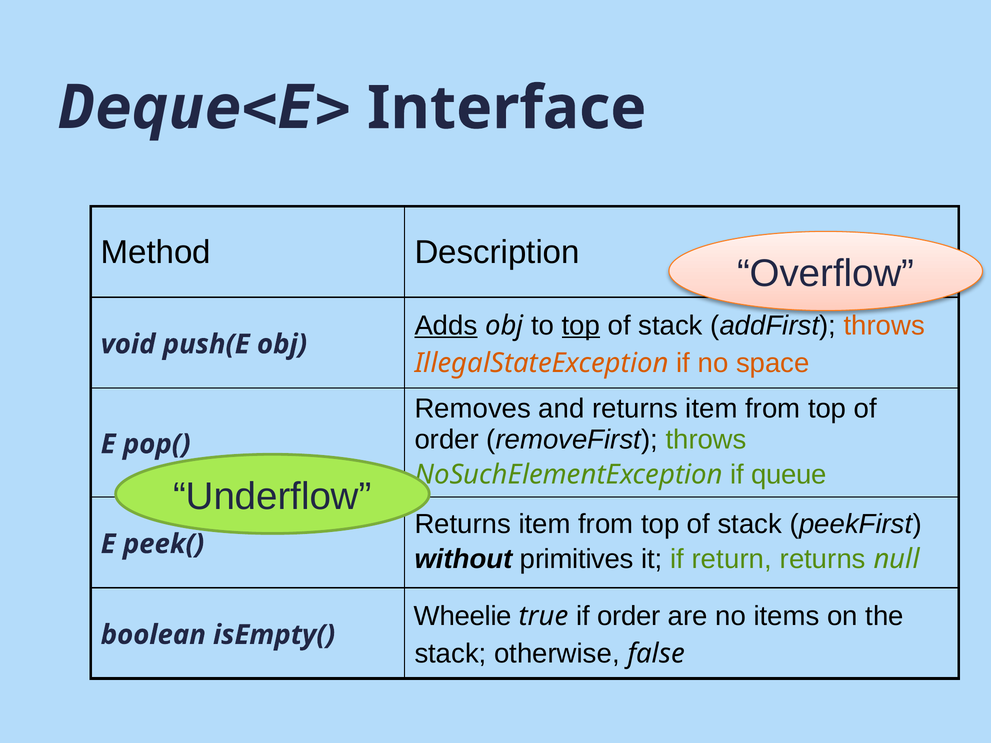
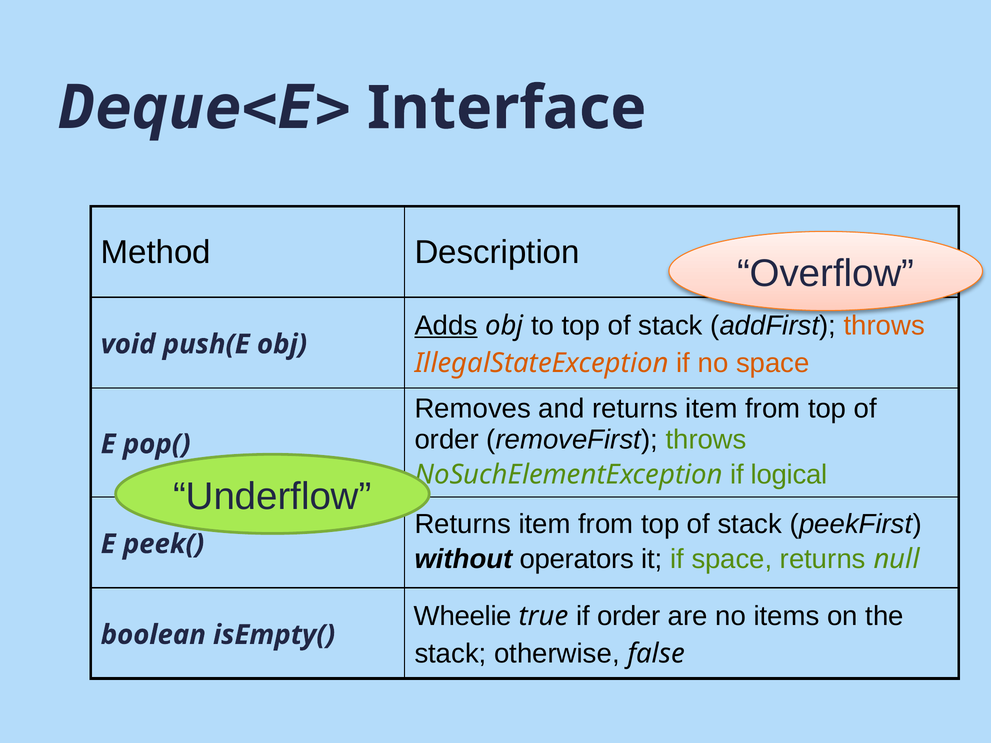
top underline: present -> none (581, 326)
queue: queue -> logical (789, 475)
primitives: primitives -> operators (577, 560)
if return: return -> space (732, 560)
